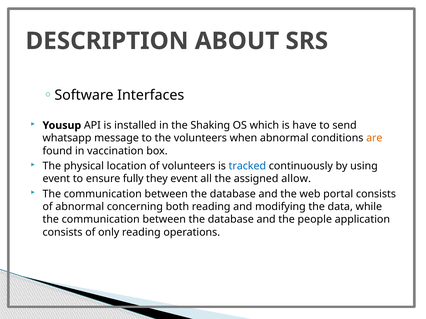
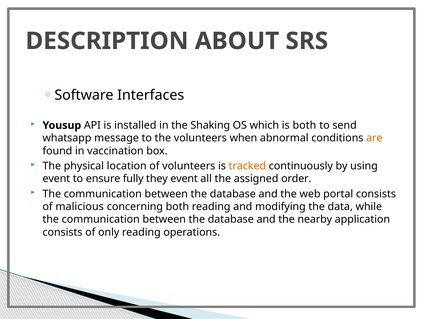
is have: have -> both (304, 126)
tracked colour: blue -> orange (247, 166)
allow: allow -> order (296, 179)
of abnormal: abnormal -> malicious (80, 207)
people: people -> nearby (315, 220)
